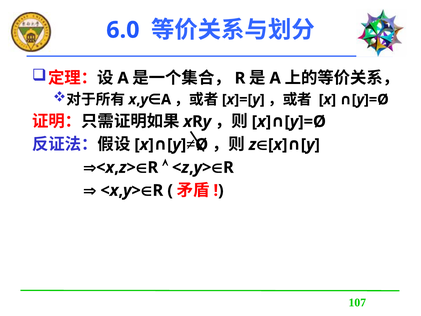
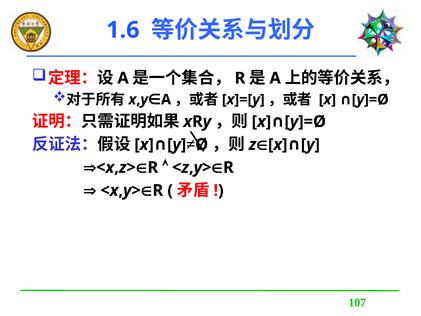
6.0: 6.0 -> 1.6 (123, 30)
